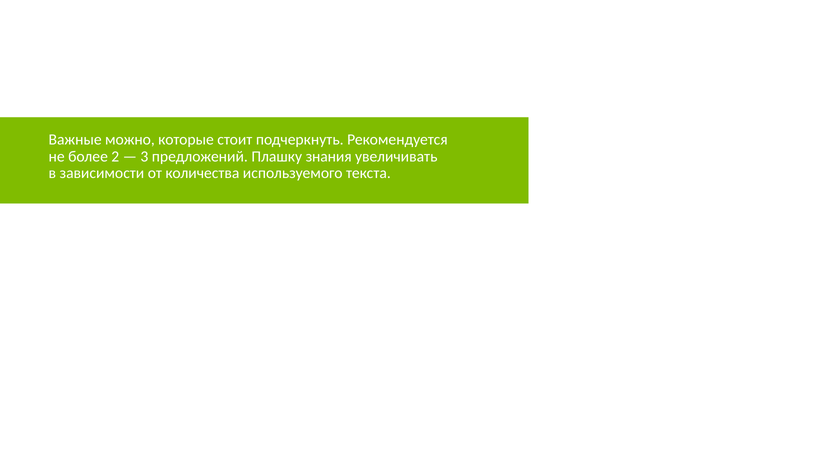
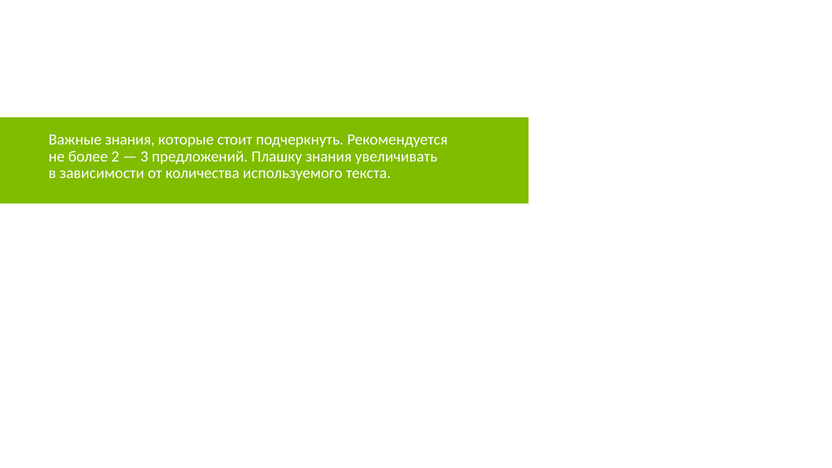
Важные можно: можно -> знания (130, 140)
